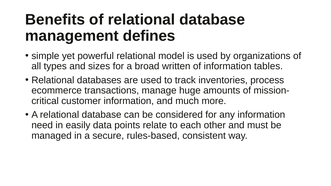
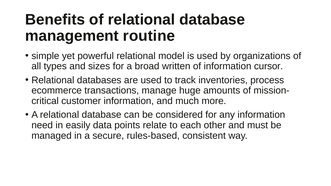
defines: defines -> routine (149, 36)
tables: tables -> cursor (269, 66)
